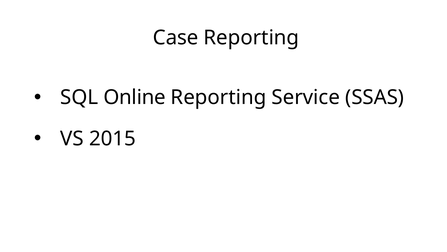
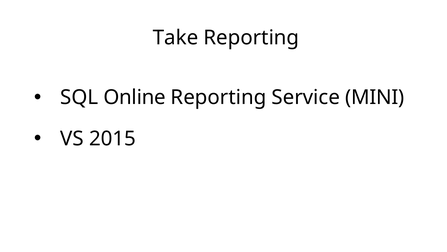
Case: Case -> Take (176, 38)
SSAS: SSAS -> MINI (375, 97)
